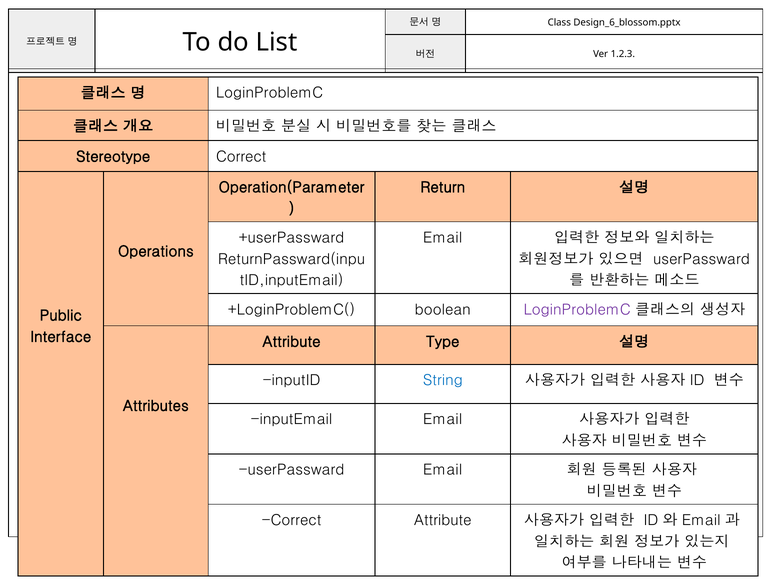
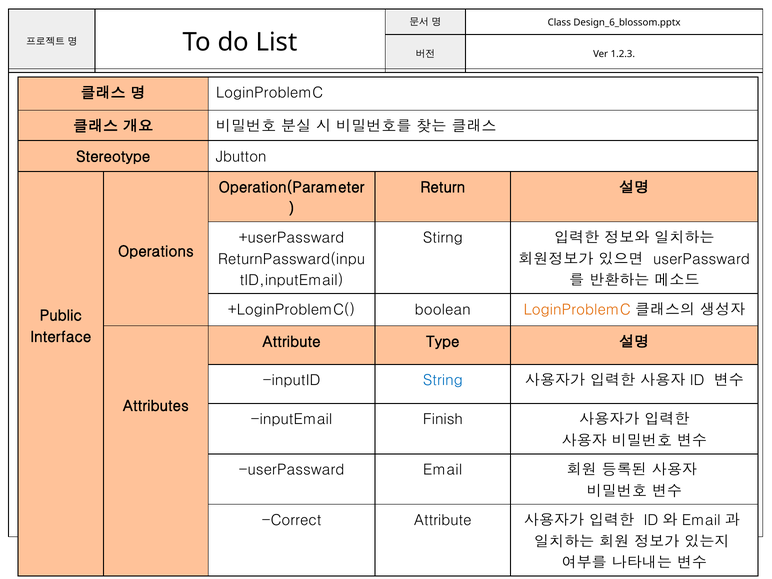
Stereotype Correct: Correct -> Jbutton (241, 157)
Email: Email -> Stirng (443, 238)
LoginProblemC colour: purple -> orange (577, 310)
inputEmail Email: Email -> Finish (443, 419)
